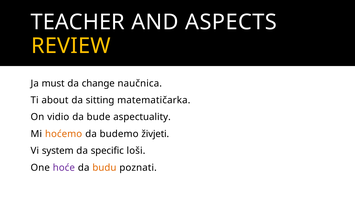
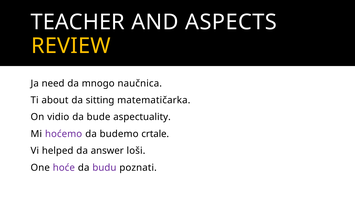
must: must -> need (53, 83)
change: change -> mnogo (98, 83)
hoćemo colour: orange -> purple (64, 134)
živjeti: živjeti -> crtale (155, 134)
system: system -> helped (58, 151)
specific: specific -> answer (107, 151)
budu colour: orange -> purple (104, 167)
